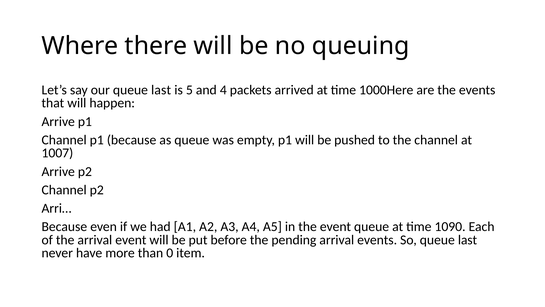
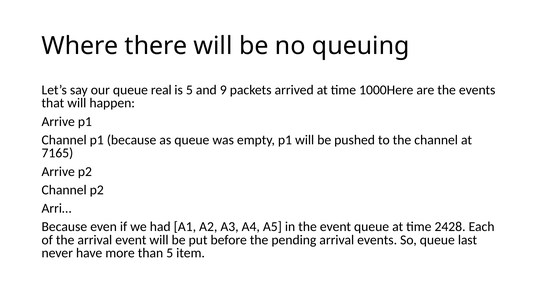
our queue last: last -> real (161, 90)
4: 4 -> 9 (223, 90)
1007: 1007 -> 7165 (57, 153)
1090: 1090 -> 2428 (450, 226)
than 0: 0 -> 5 (170, 253)
